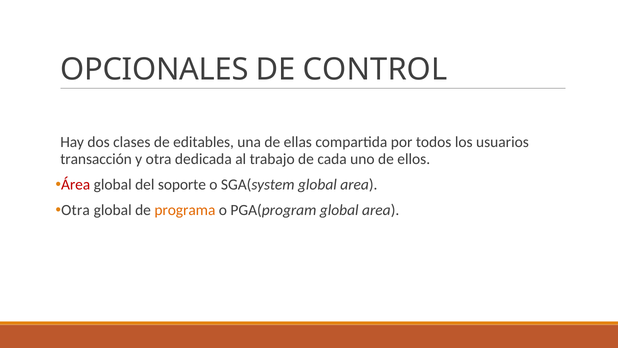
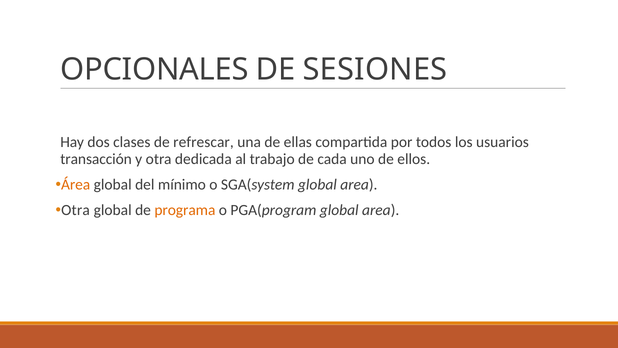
CONTROL: CONTROL -> SESIONES (375, 69)
editables: editables -> refrescar (203, 142)
Área colour: red -> orange (76, 184)
soporte: soporte -> mínimo (182, 184)
